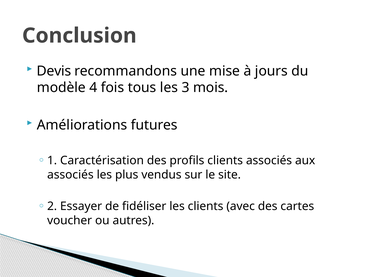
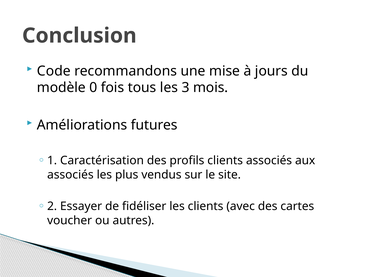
Devis: Devis -> Code (54, 71)
4: 4 -> 0 (93, 87)
